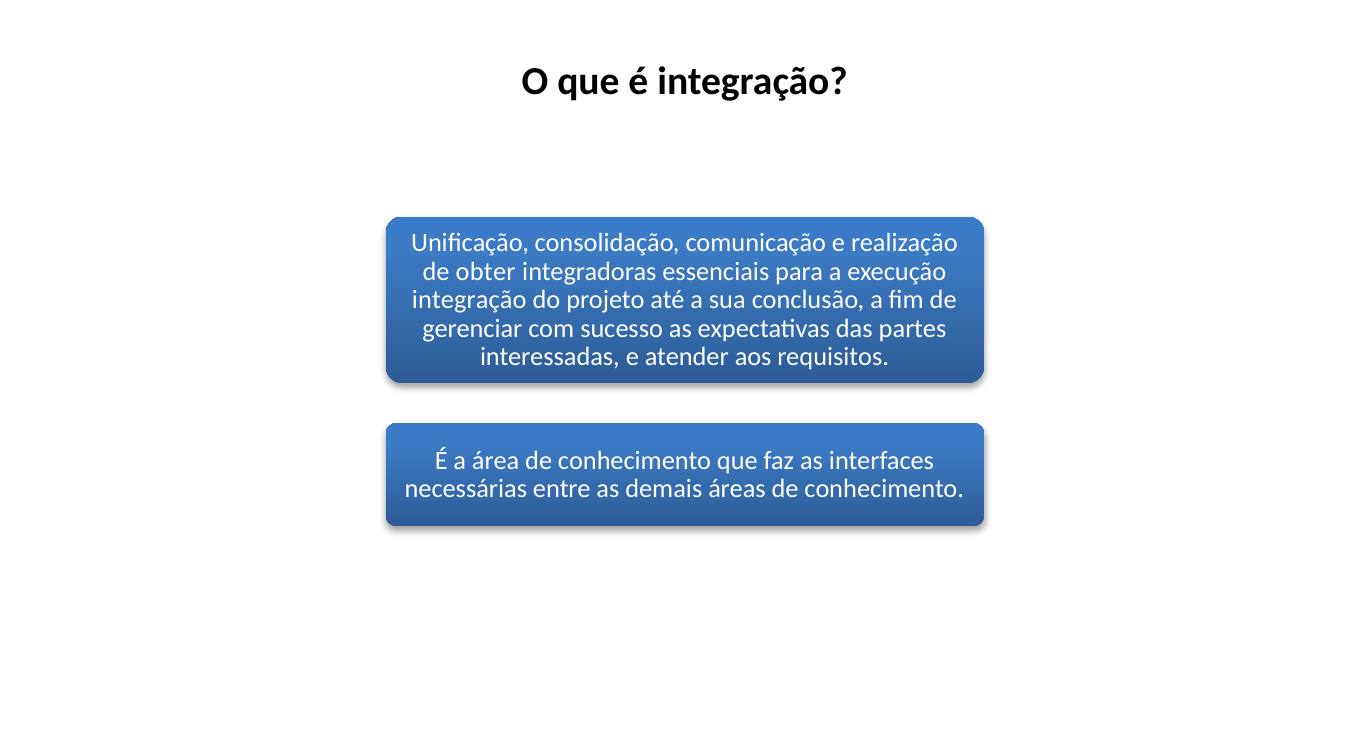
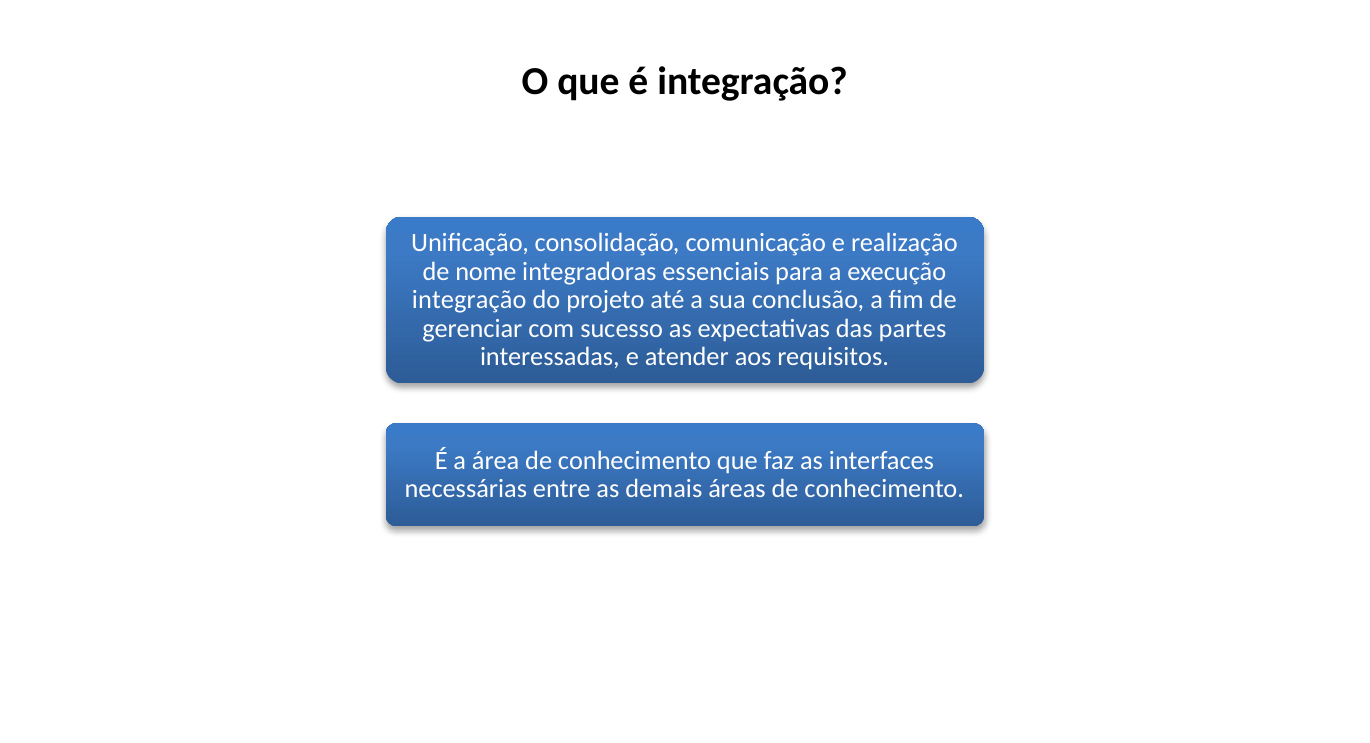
obter: obter -> nome (486, 271)
